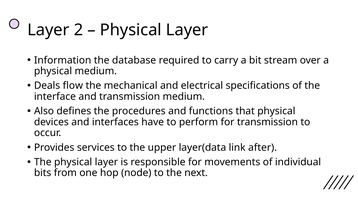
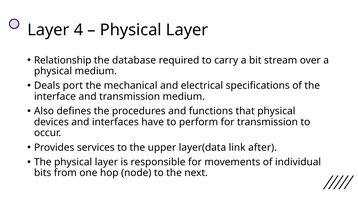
2: 2 -> 4 (78, 30)
Information: Information -> Relationship (63, 60)
flow: flow -> port (73, 86)
